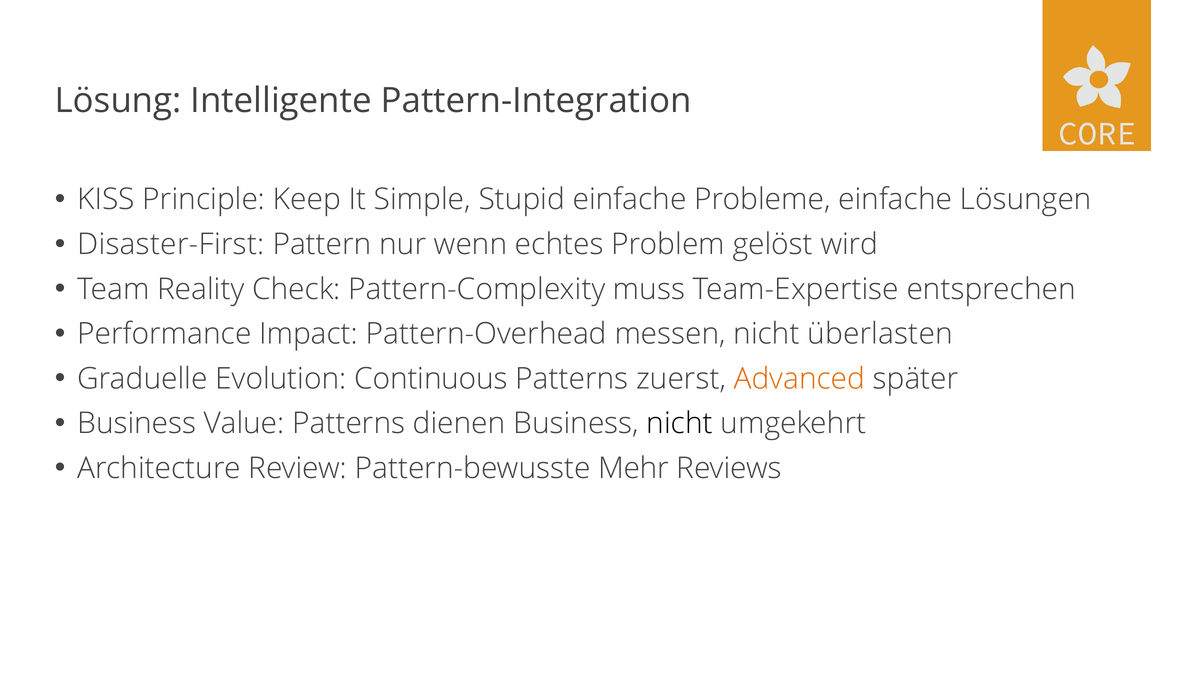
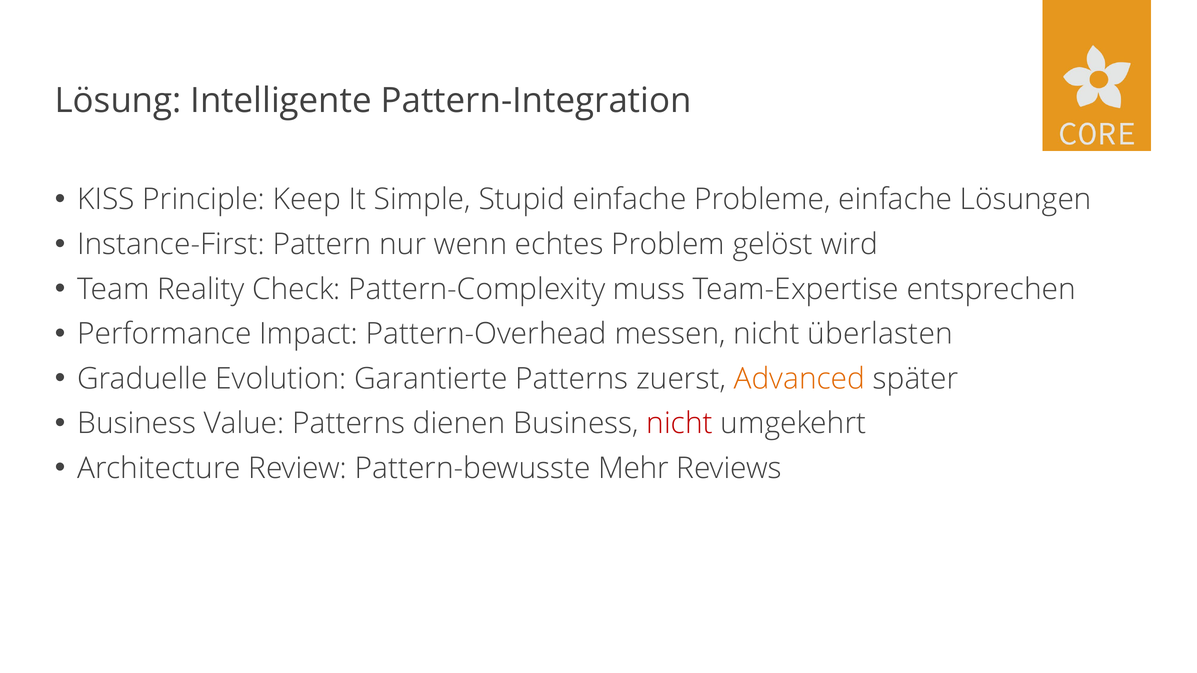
Disaster-First: Disaster-First -> Instance-First (171, 244)
Continuous: Continuous -> Garantierte (431, 379)
nicht colour: black -> red (680, 424)
